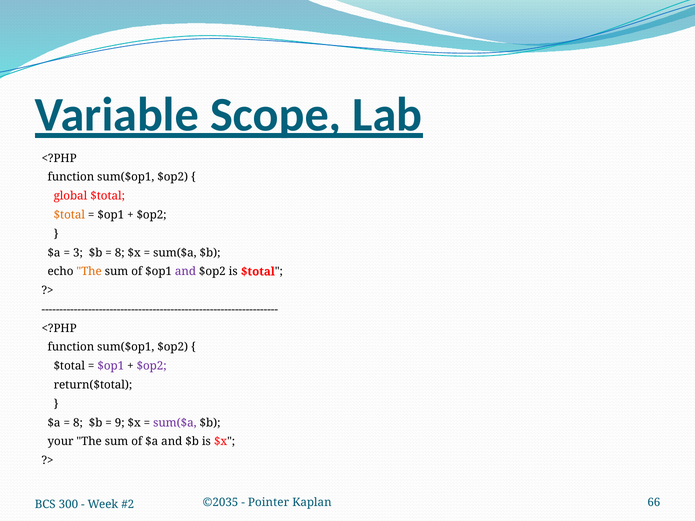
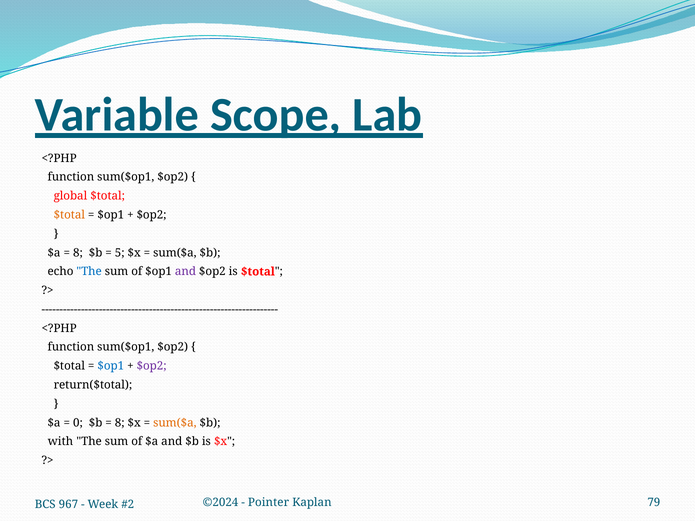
3: 3 -> 8 (78, 253)
8: 8 -> 5 (120, 253)
The colour: orange -> blue (89, 272)
$op1 colour: purple -> blue (111, 366)
8: 8 -> 0 (78, 423)
9: 9 -> 8 (120, 423)
sum($a colour: purple -> orange (175, 423)
your: your -> with (60, 442)
©2035: ©2035 -> ©2024 (221, 503)
66: 66 -> 79 (654, 503)
300: 300 -> 967 (68, 505)
